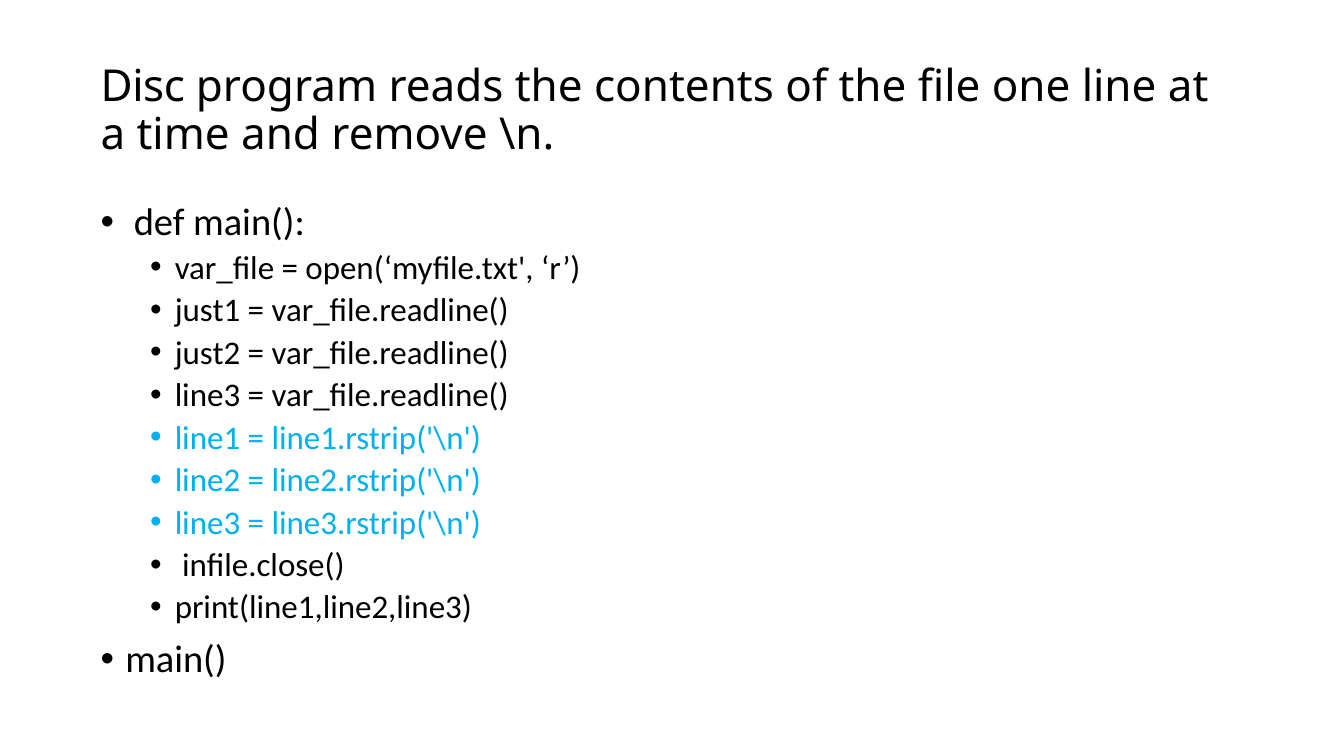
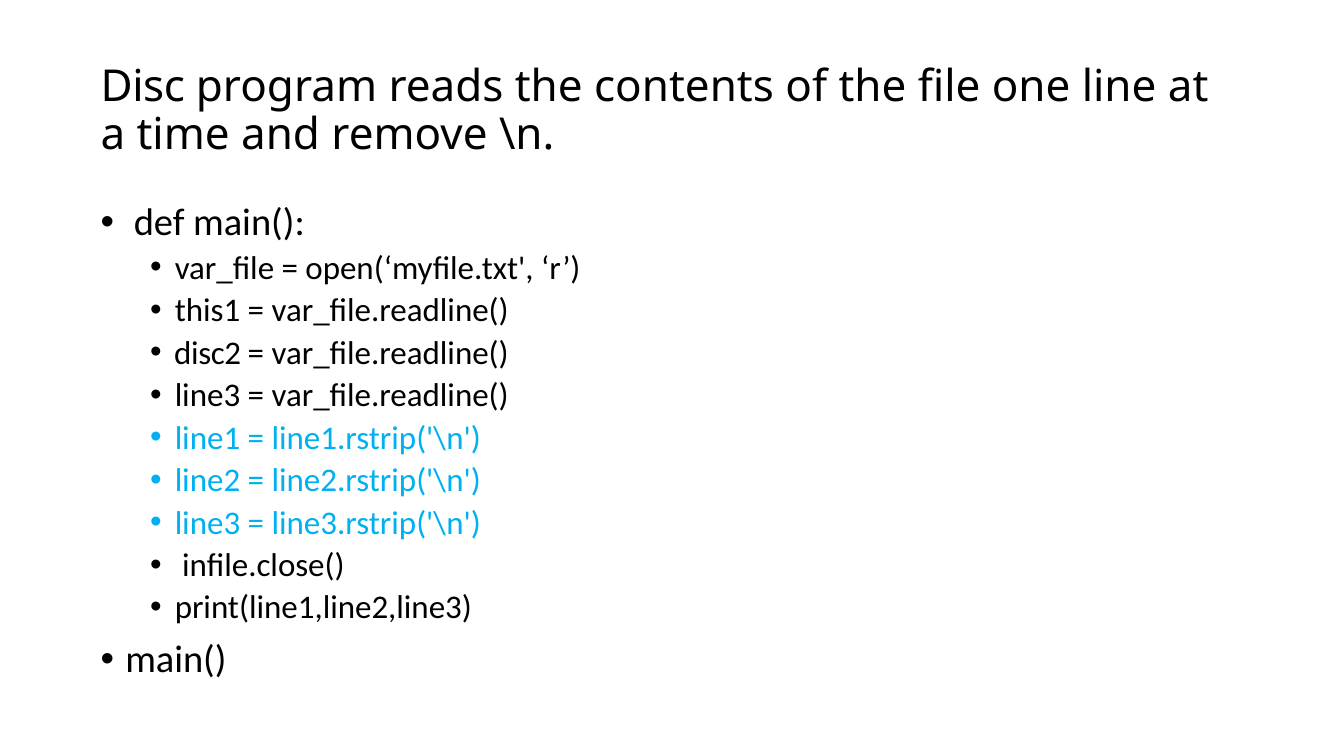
just1: just1 -> this1 (207, 311)
just2: just2 -> disc2 (208, 353)
